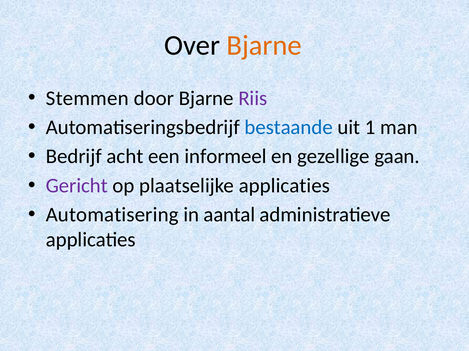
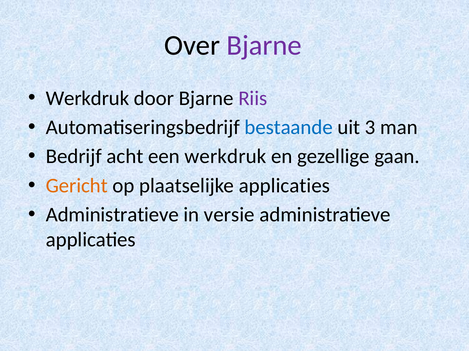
Bjarne colour: orange -> purple (264, 45)
Stemmen: Stemmen -> Werkdruk (87, 98)
1: 1 -> 3 (370, 128)
een informeel: informeel -> werkdruk (225, 157)
Gericht colour: purple -> orange (77, 186)
Automatisering: Automatisering -> Administratieve (112, 215)
aantal: aantal -> versie (229, 215)
